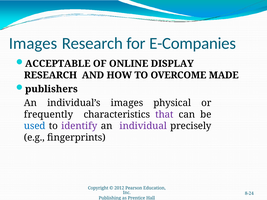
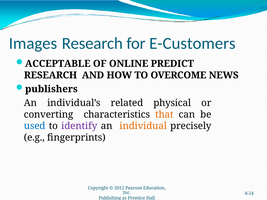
E-Companies: E-Companies -> E-Customers (193, 43)
DISPLAY: DISPLAY -> PREDICT (172, 64)
MADE: MADE -> NEWS (224, 75)
individual’s images: images -> related (127, 103)
frequently: frequently -> converting (49, 115)
that colour: purple -> orange (164, 115)
individual colour: purple -> orange (143, 126)
